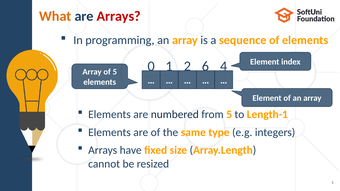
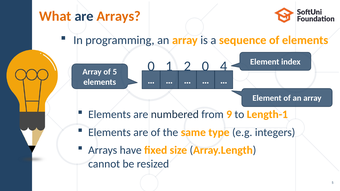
Arrays colour: red -> orange (119, 16)
2 6: 6 -> 0 (206, 66)
from 5: 5 -> 9 (229, 115)
